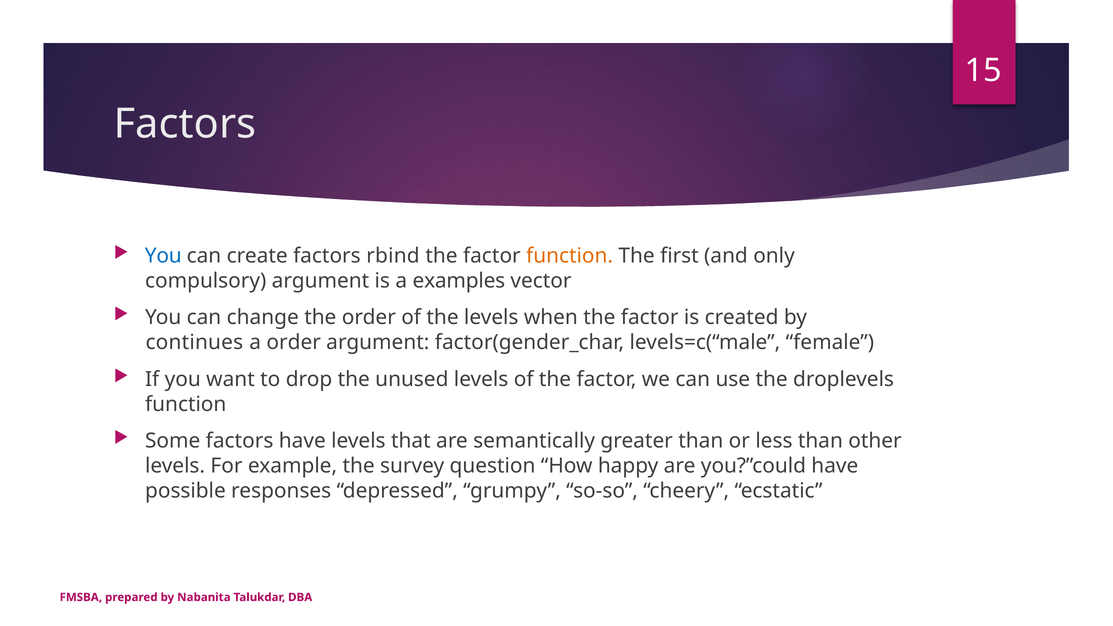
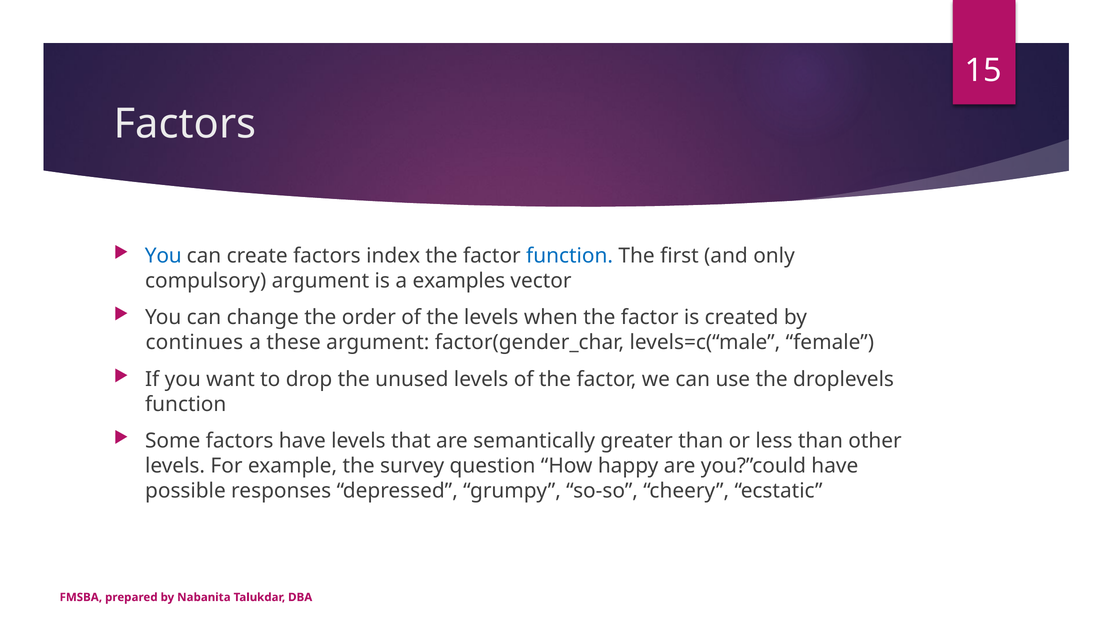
rbind: rbind -> index (393, 256)
function colour: orange -> blue (570, 256)
a order: order -> these (294, 343)
